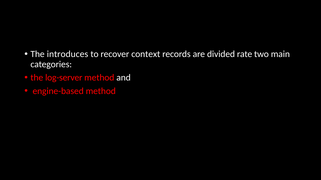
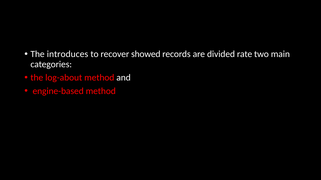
context: context -> showed (146, 54)
log-server: log-server -> log-about (64, 78)
